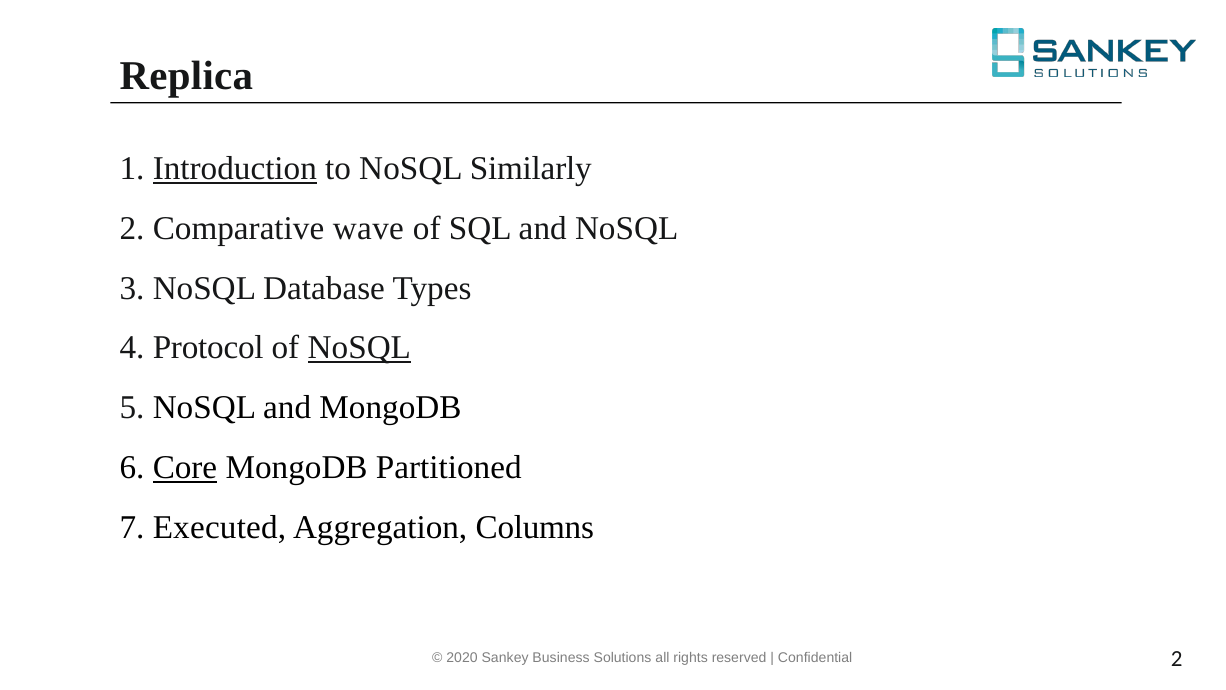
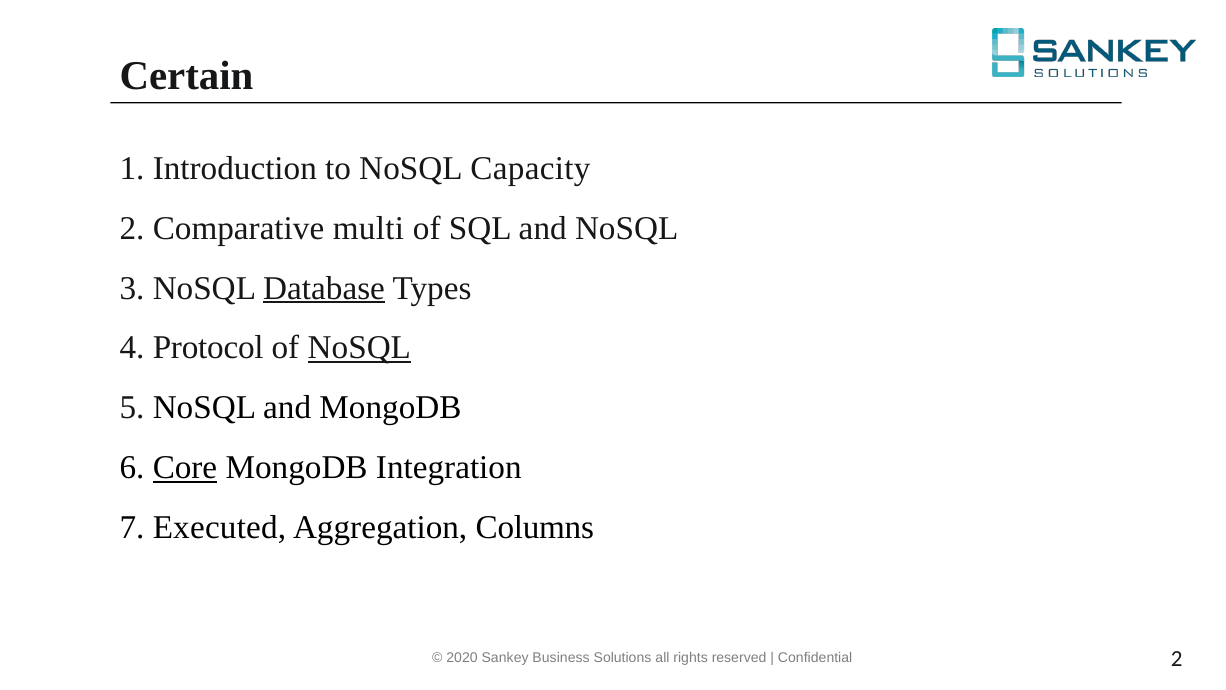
Replica: Replica -> Certain (186, 76)
Introduction underline: present -> none (235, 168)
Similarly: Similarly -> Capacity (531, 168)
wave: wave -> multi (368, 228)
Database underline: none -> present (324, 288)
Partitioned: Partitioned -> Integration (449, 467)
